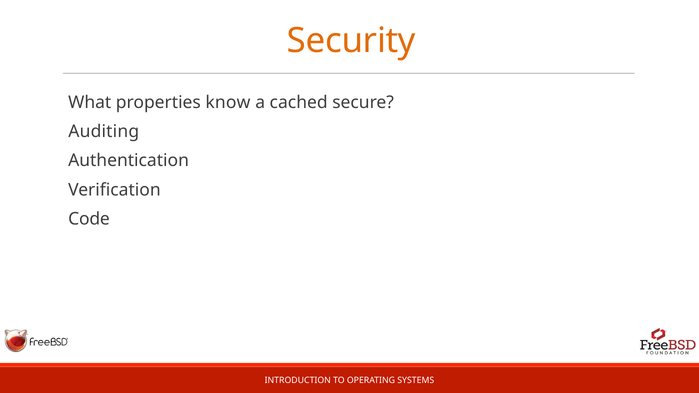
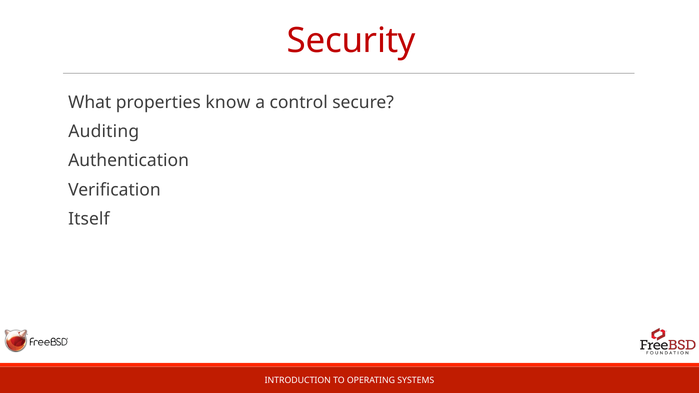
Security colour: orange -> red (351, 41)
cached: cached -> control (299, 103)
Code: Code -> Itself (89, 219)
